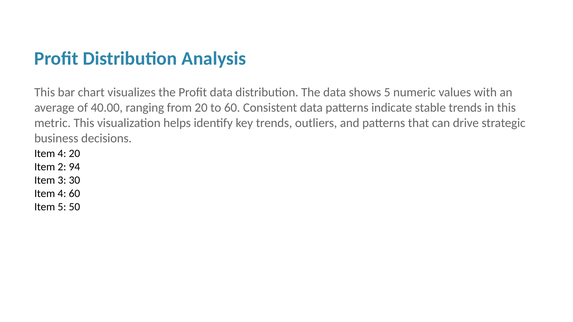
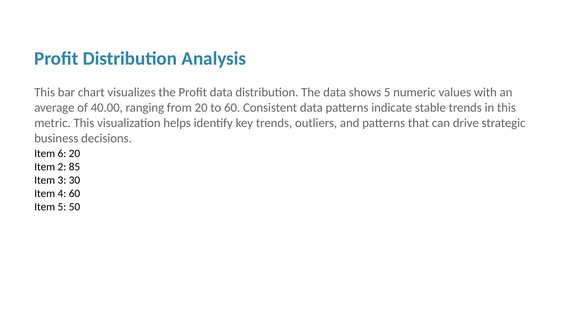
4: 4 -> 6 (62, 154)
94: 94 -> 85 (74, 167)
